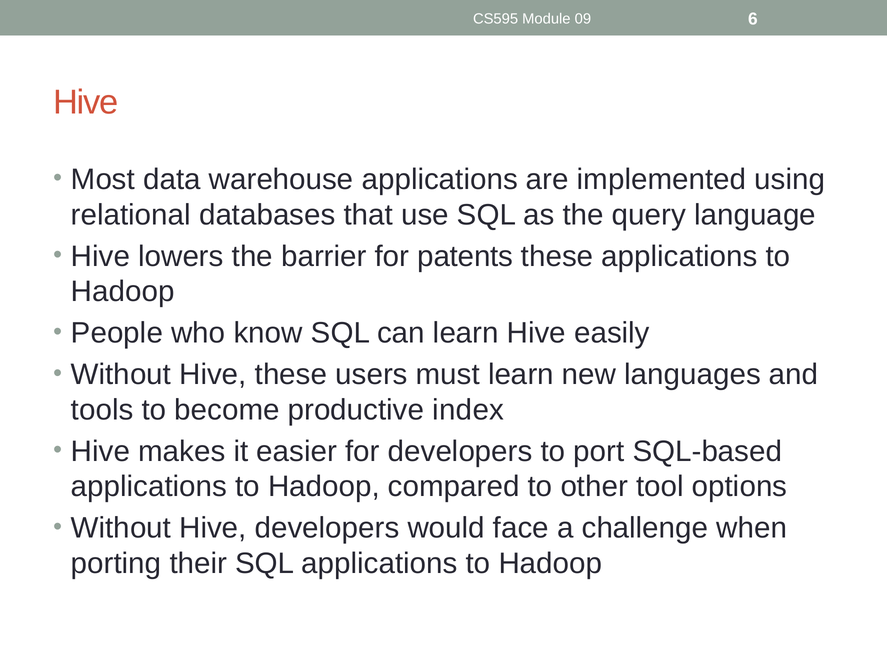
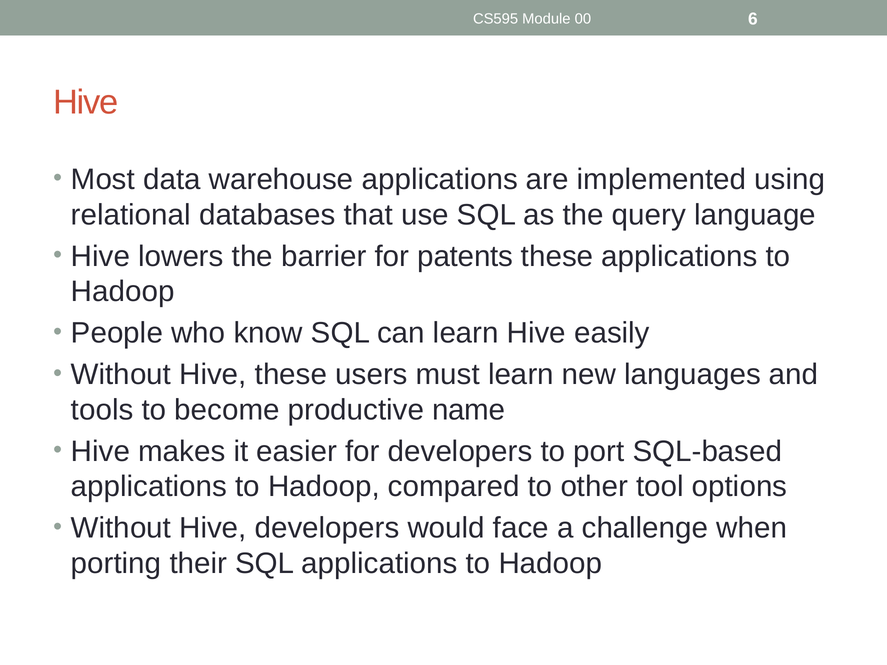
09: 09 -> 00 (583, 19)
index: index -> name (469, 410)
